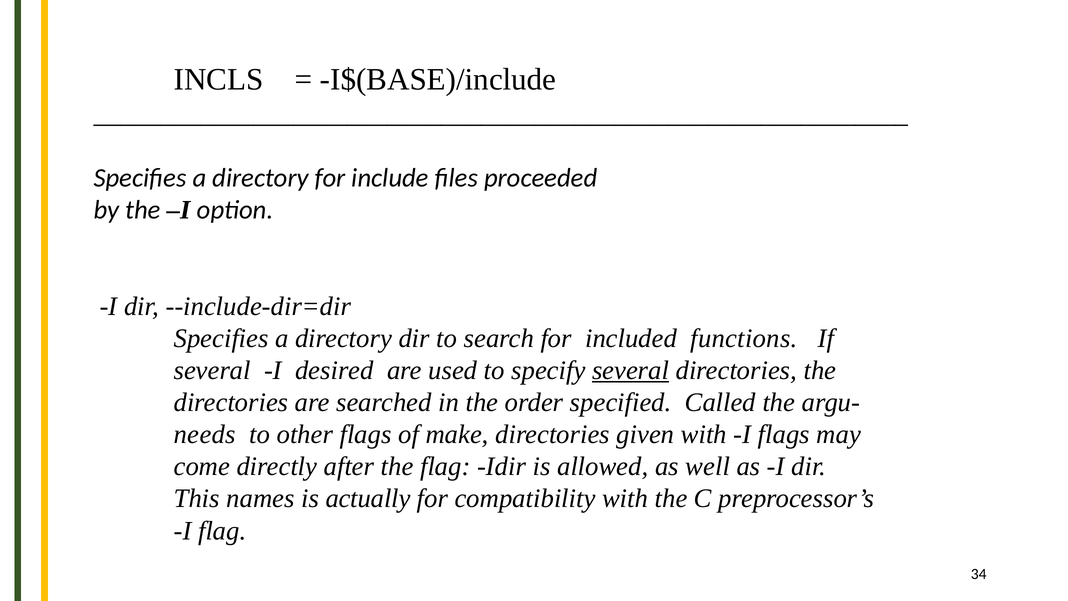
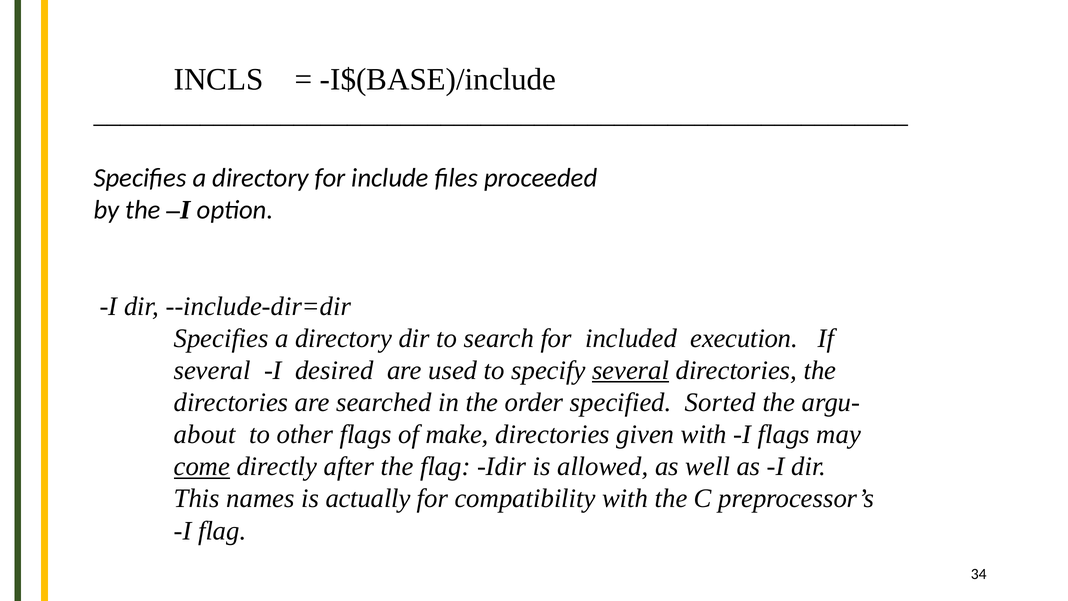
functions: functions -> execution (744, 338)
Called: Called -> Sorted (720, 402)
needs: needs -> about (205, 434)
come underline: none -> present (202, 466)
